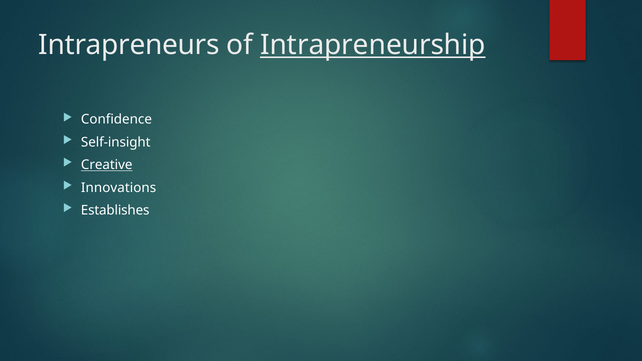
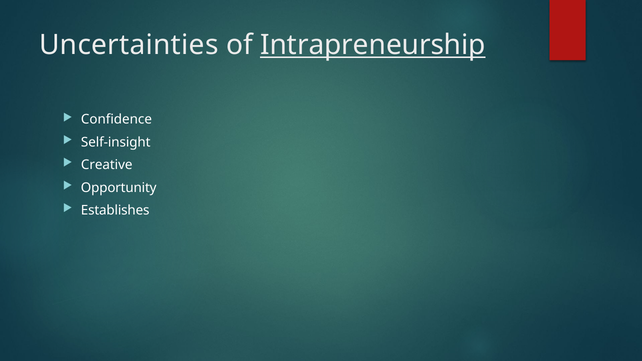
Intrapreneurs: Intrapreneurs -> Uncertainties (129, 45)
Creative underline: present -> none (107, 165)
Innovations: Innovations -> Opportunity (119, 188)
